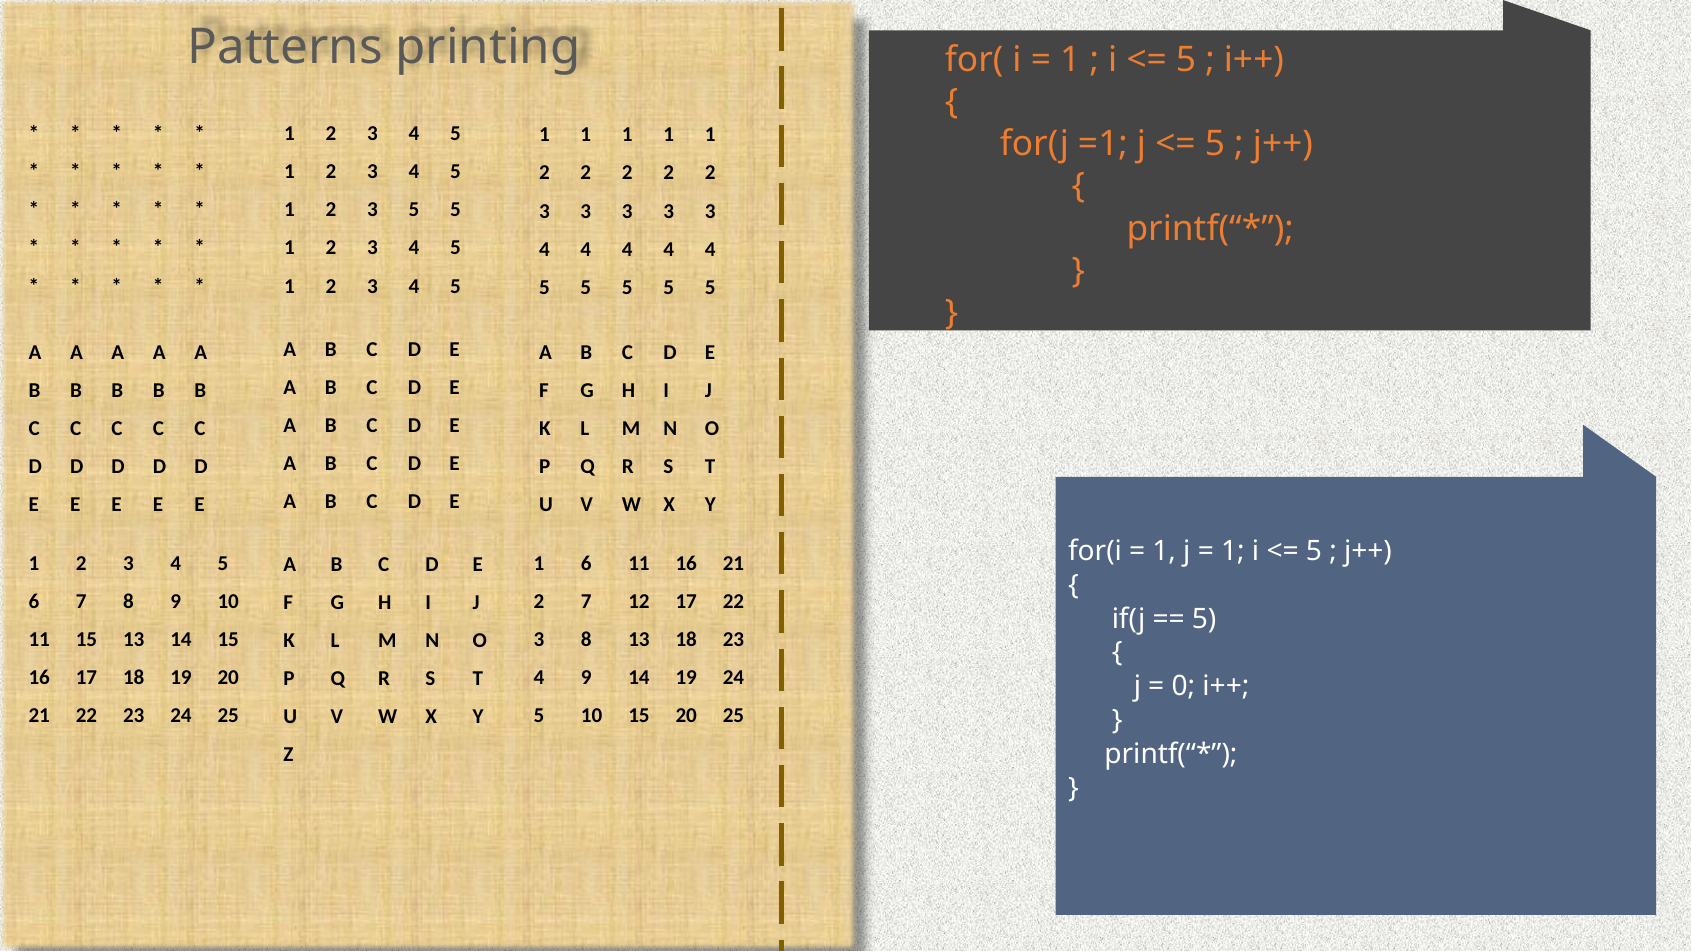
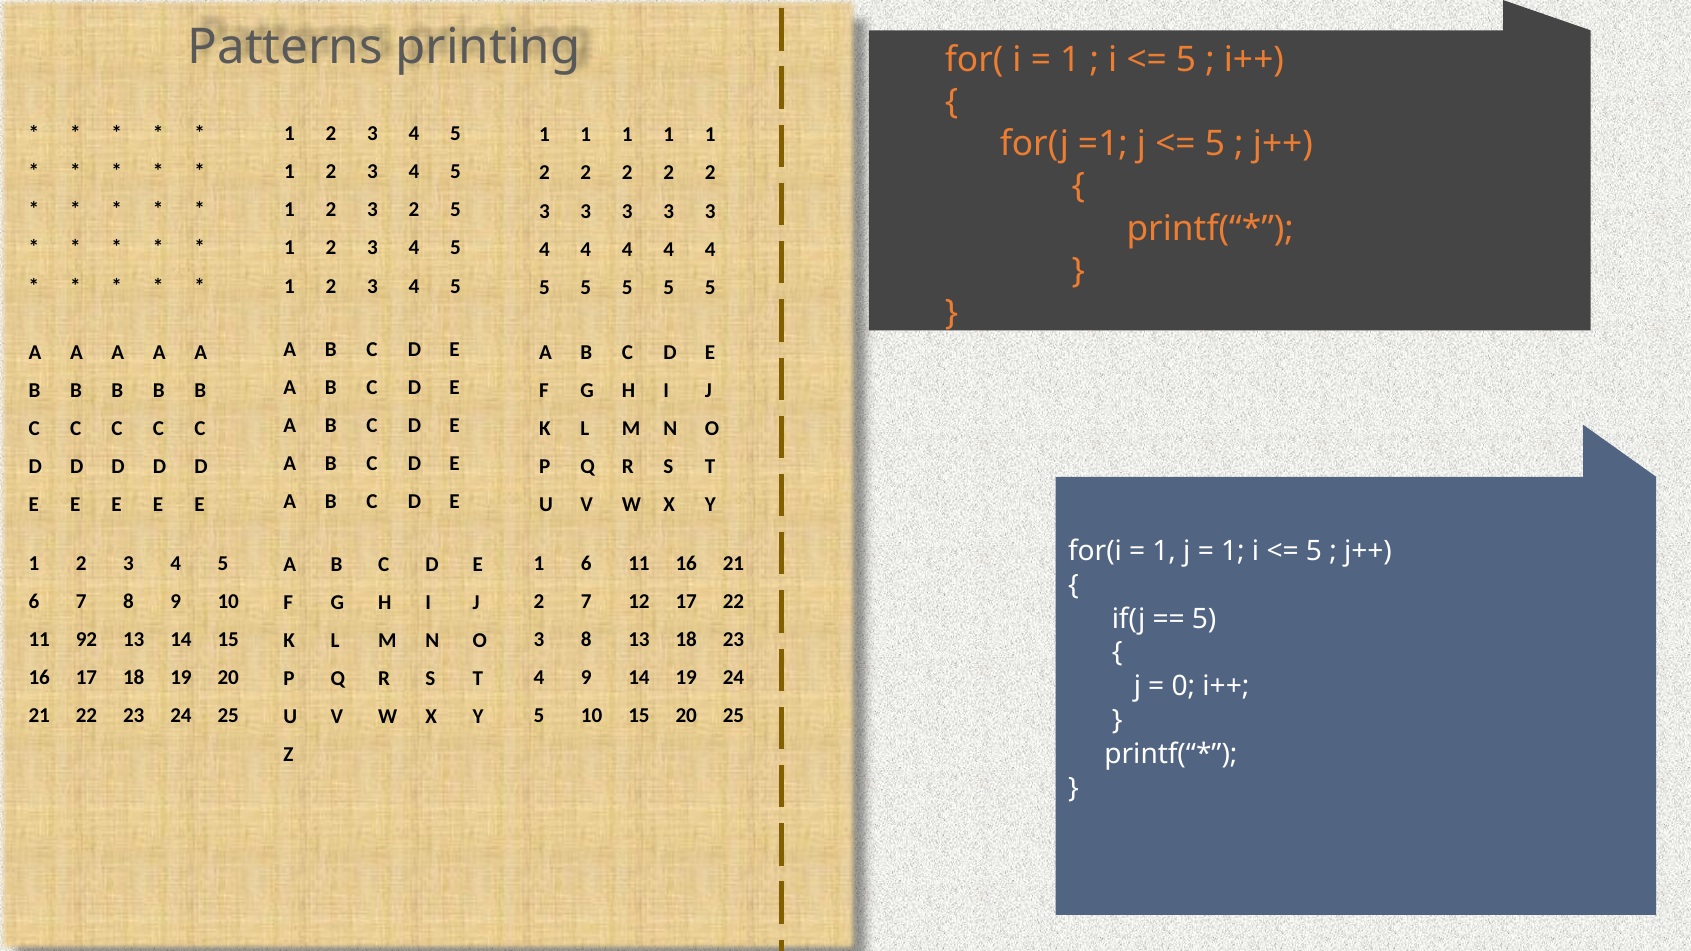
3 5: 5 -> 2 (414, 210)
11 15: 15 -> 92 (86, 639)
